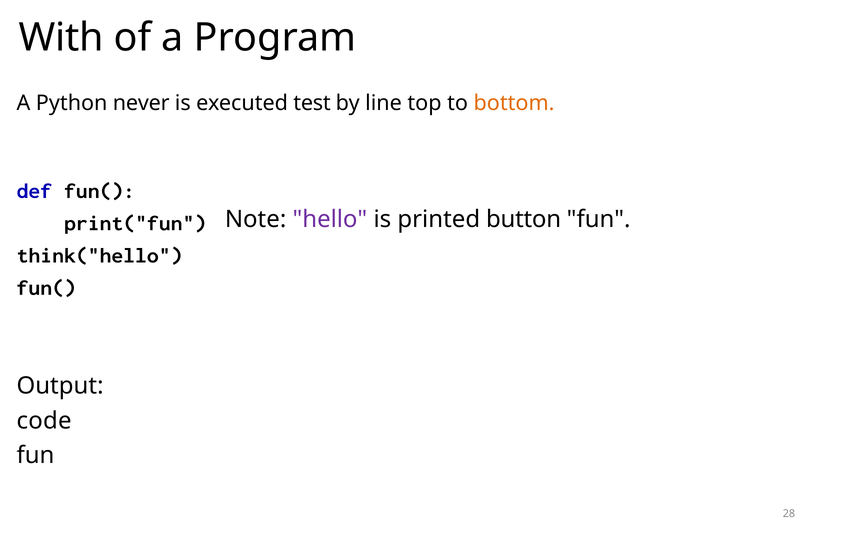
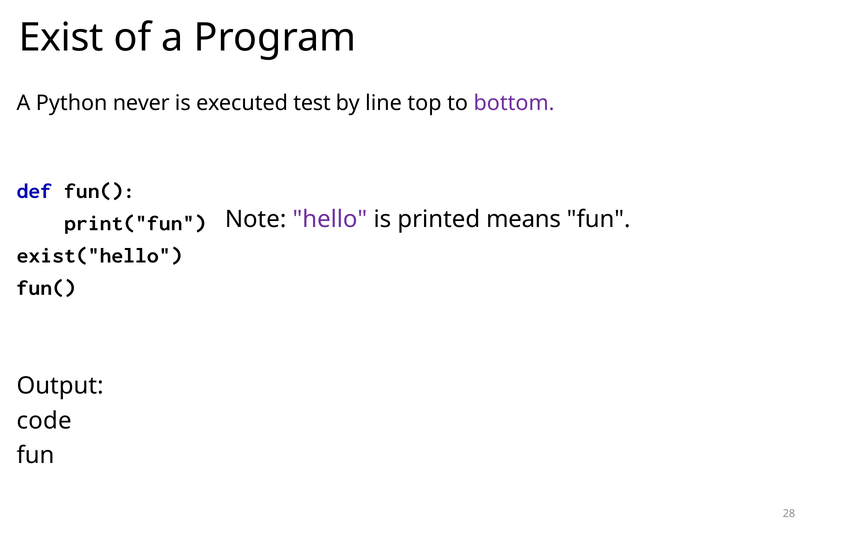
With: With -> Exist (61, 38)
bottom colour: orange -> purple (514, 103)
button: button -> means (524, 219)
think("hello: think("hello -> exist("hello (100, 256)
